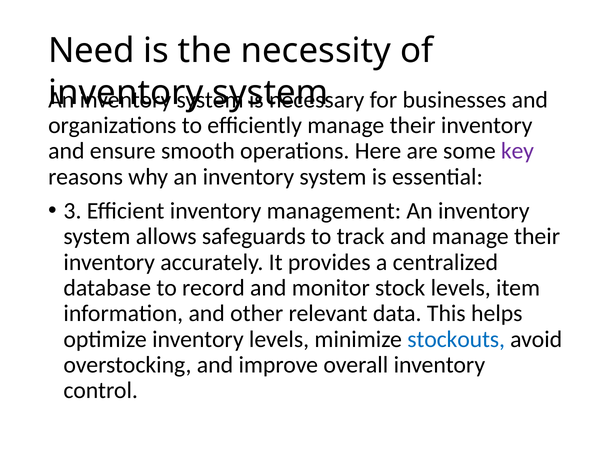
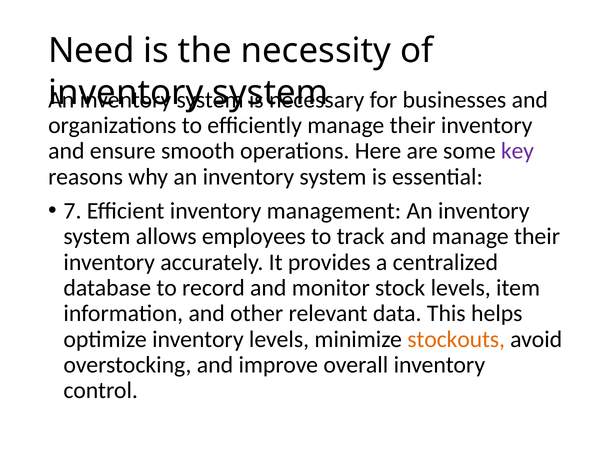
3: 3 -> 7 (73, 211)
safeguards: safeguards -> employees (254, 237)
stockouts colour: blue -> orange (456, 339)
